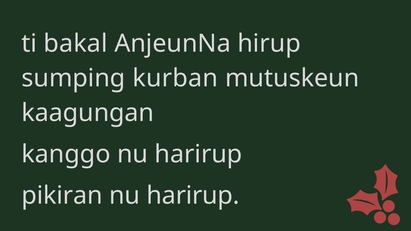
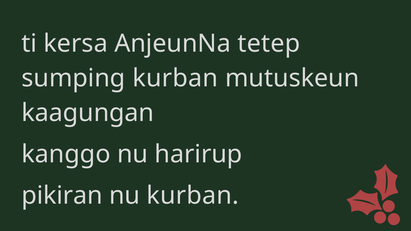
bakal: bakal -> kersa (76, 44)
hirup: hirup -> tetep (269, 44)
harirup: harirup -> kurban (193, 196)
